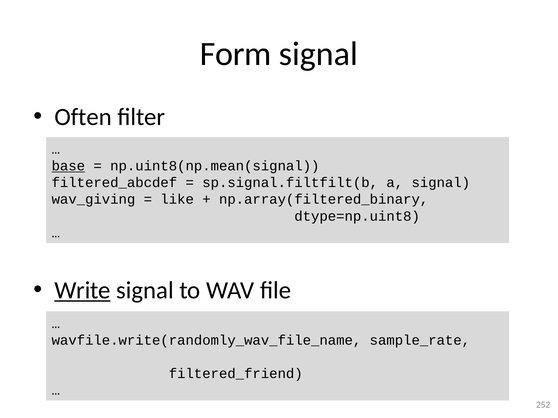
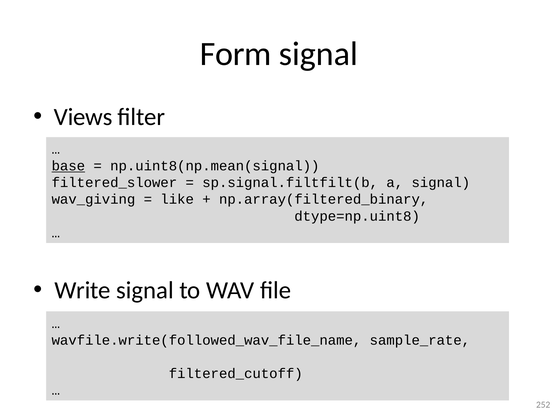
Often: Often -> Views (83, 117)
filtered_abcdef: filtered_abcdef -> filtered_slower (114, 183)
Write underline: present -> none (83, 291)
wavfile.write(randomly_wav_file_name: wavfile.write(randomly_wav_file_name -> wavfile.write(followed_wav_file_name (206, 341)
filtered_friend: filtered_friend -> filtered_cutoff (236, 374)
